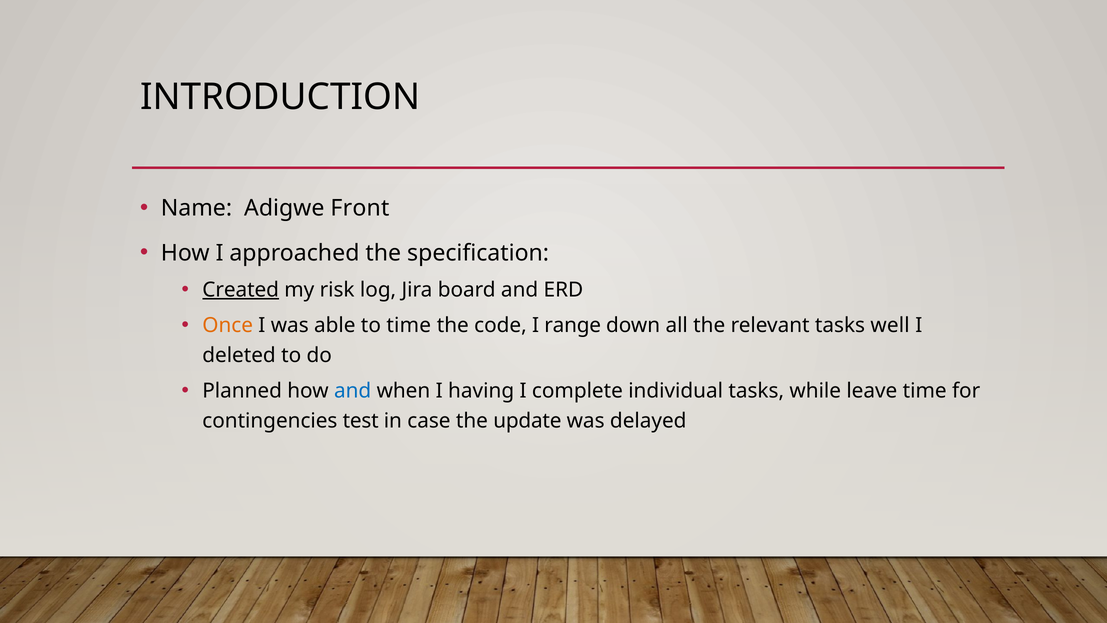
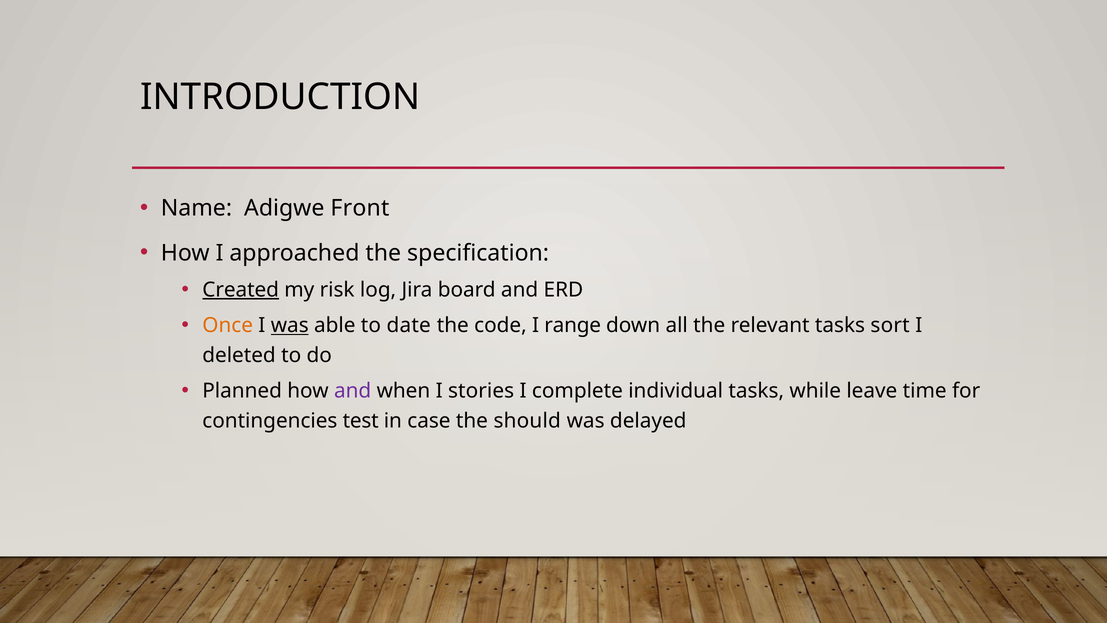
was underline: none -> present (290, 325)
to time: time -> date (409, 325)
well: well -> sort (890, 325)
and colour: blue -> purple (353, 391)
having: having -> stories (481, 391)
update: update -> should (527, 421)
